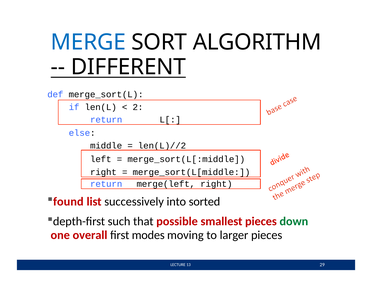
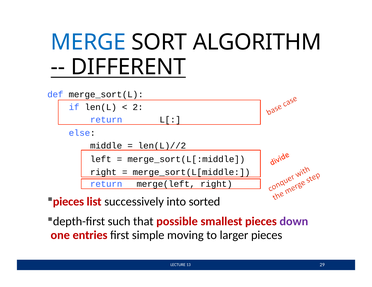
found: found -> pieces (68, 202)
down colour: green -> purple (294, 222)
overall: overall -> entries (90, 235)
modes: modes -> simple (148, 235)
